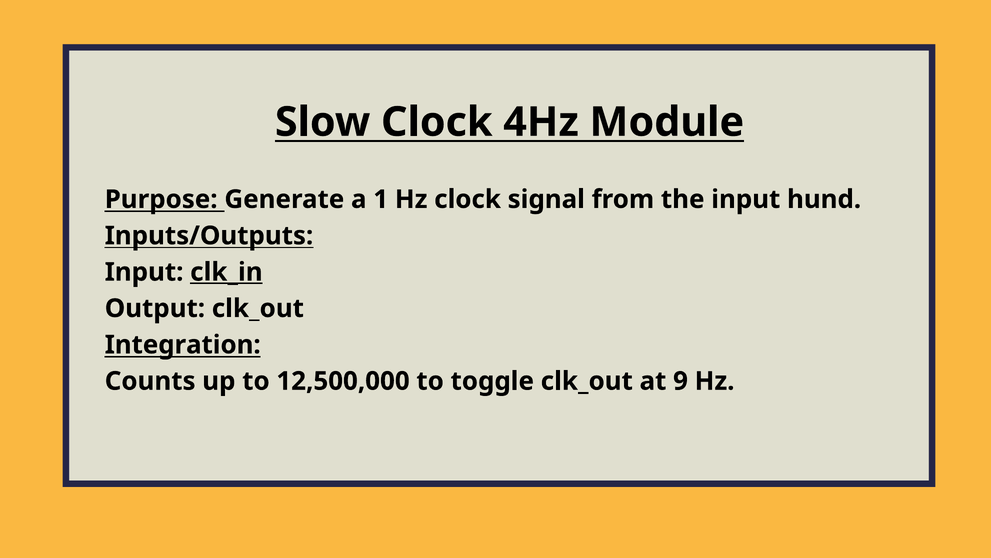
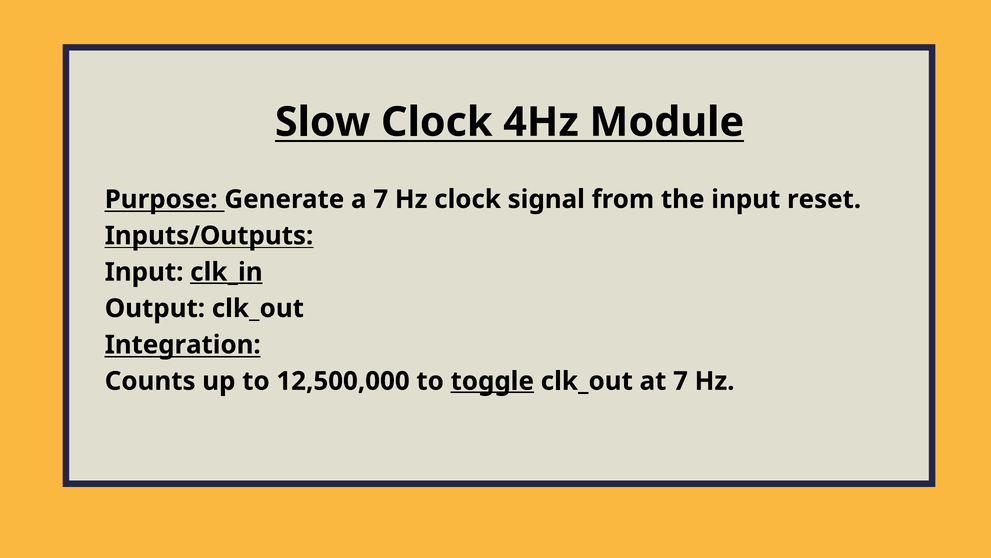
a 1: 1 -> 7 (381, 199)
hund: hund -> reset (824, 199)
toggle underline: none -> present (492, 381)
at 9: 9 -> 7 (680, 381)
